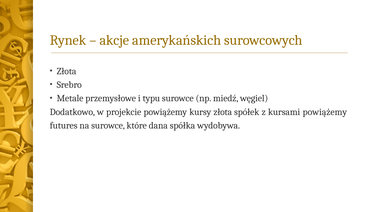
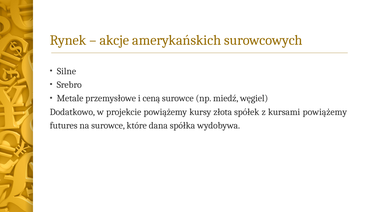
Złota: Złota -> Silne (66, 71)
typu: typu -> ceną (151, 98)
